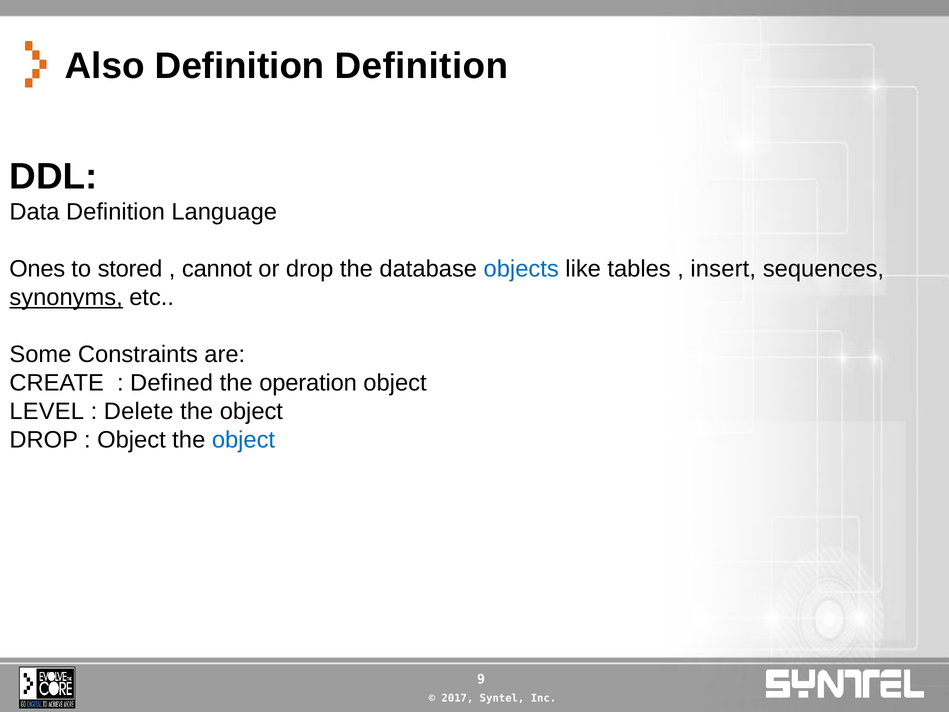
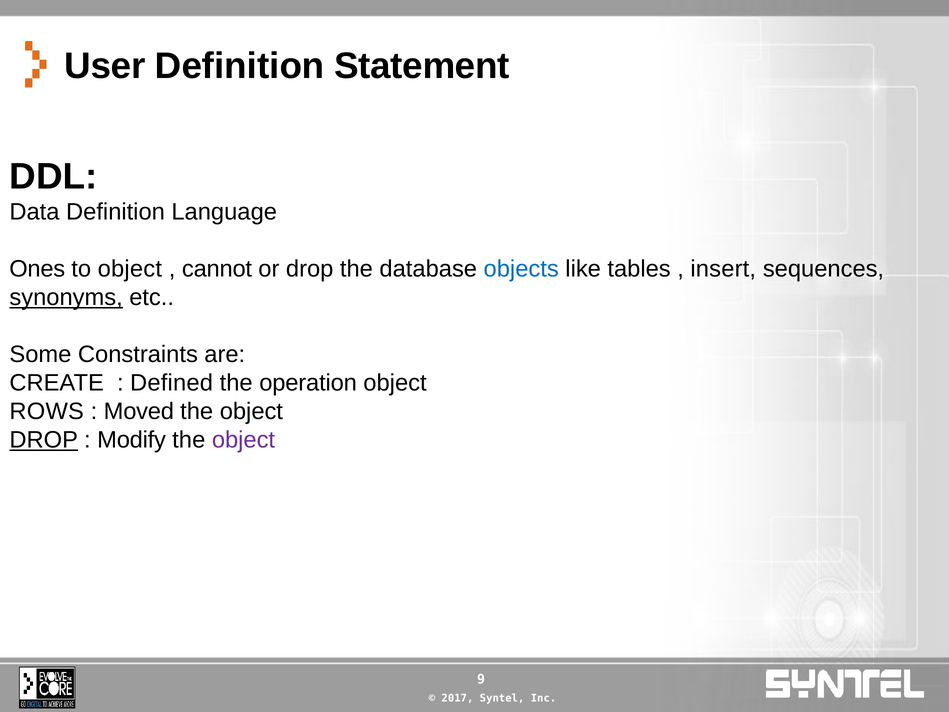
Also: Also -> User (105, 66)
Definition Definition: Definition -> Statement (422, 66)
to stored: stored -> object (130, 269)
LEVEL: LEVEL -> ROWS (47, 411)
Delete: Delete -> Moved (139, 411)
DROP underline: none -> present (44, 440)
Object: Object -> Modify (132, 440)
object colour: blue -> purple (243, 440)
